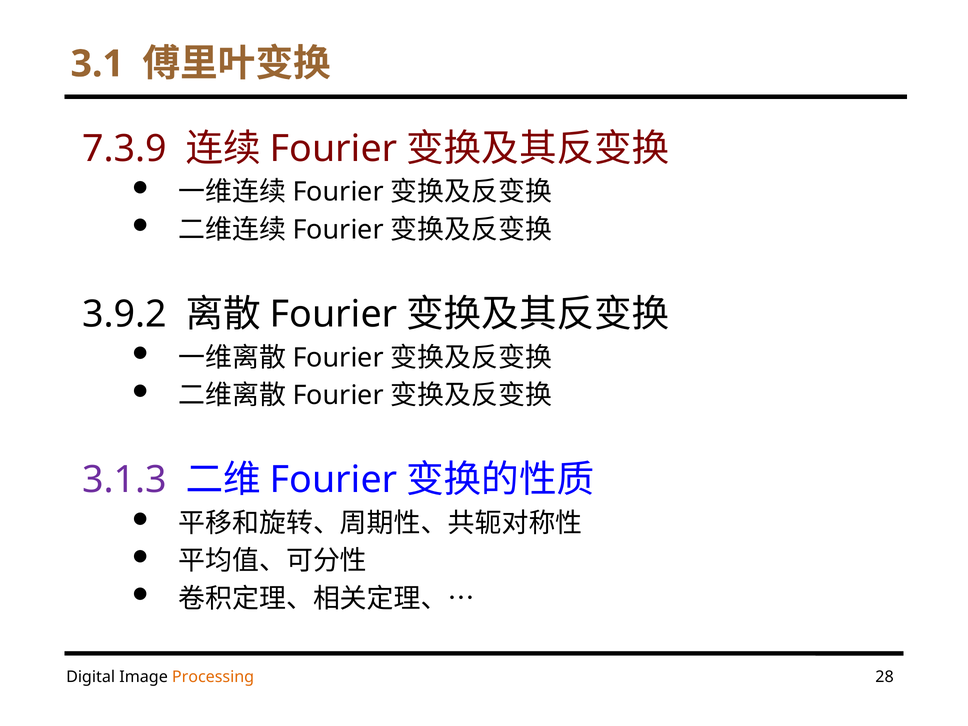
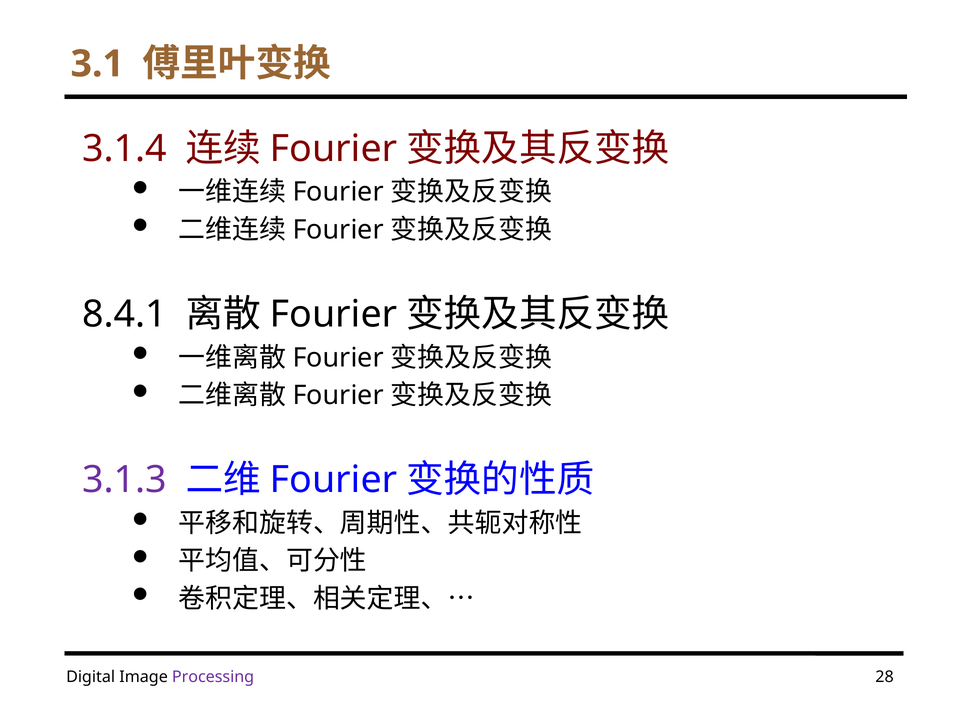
7.3.9: 7.3.9 -> 3.1.4 (125, 149)
3.9.2: 3.9.2 -> 8.4.1 (125, 314)
Processing colour: orange -> purple (213, 677)
